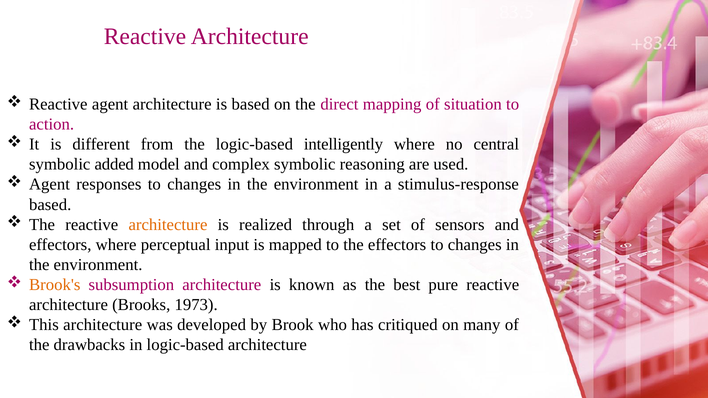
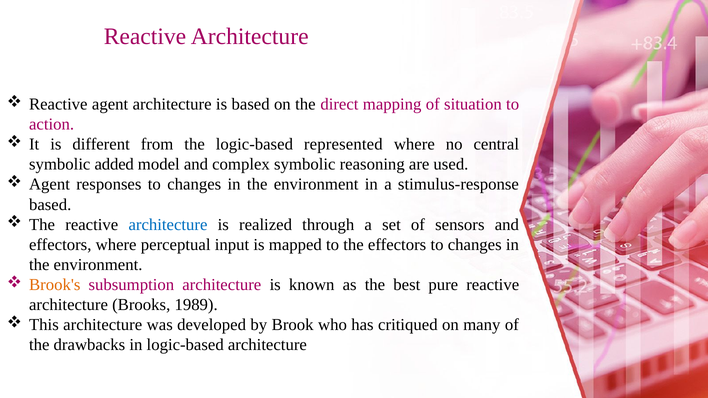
intelligently: intelligently -> represented (343, 144)
architecture colour: orange -> blue (168, 225)
1973: 1973 -> 1989 (196, 305)
